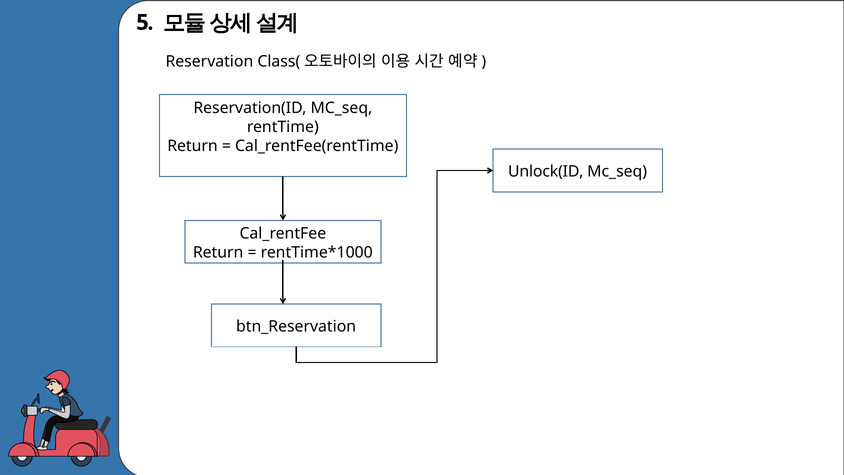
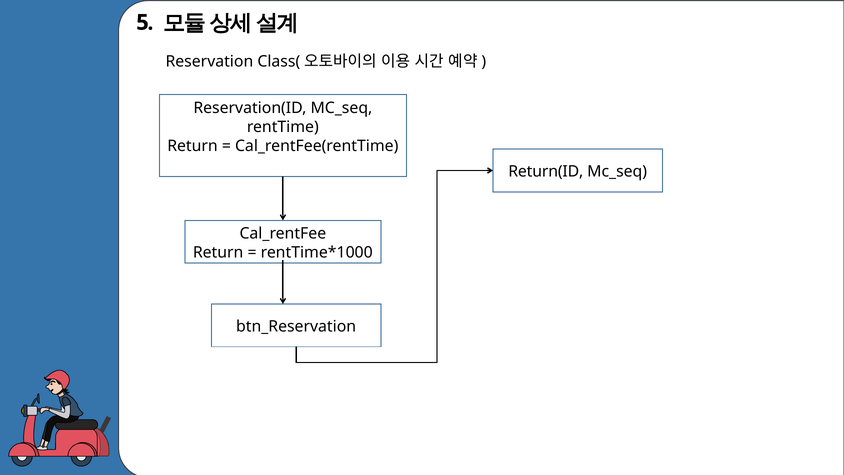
Unlock(ID: Unlock(ID -> Return(ID (546, 172)
